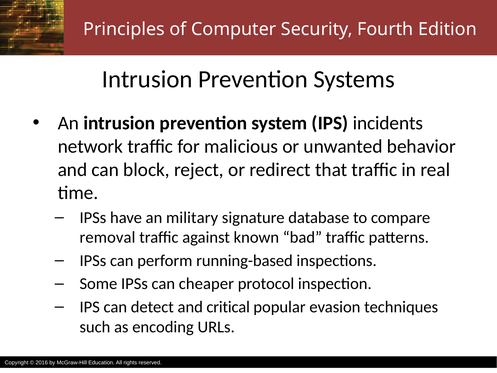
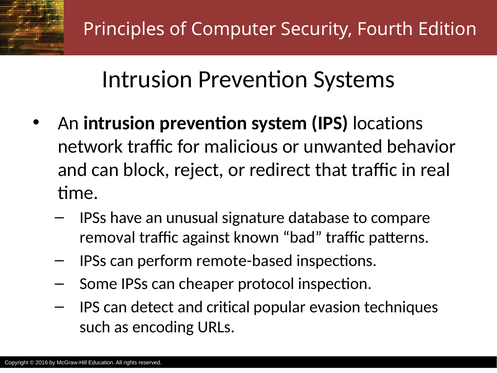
incidents: incidents -> locations (388, 123)
military: military -> unusual (192, 217)
running-based: running-based -> remote-based (244, 260)
